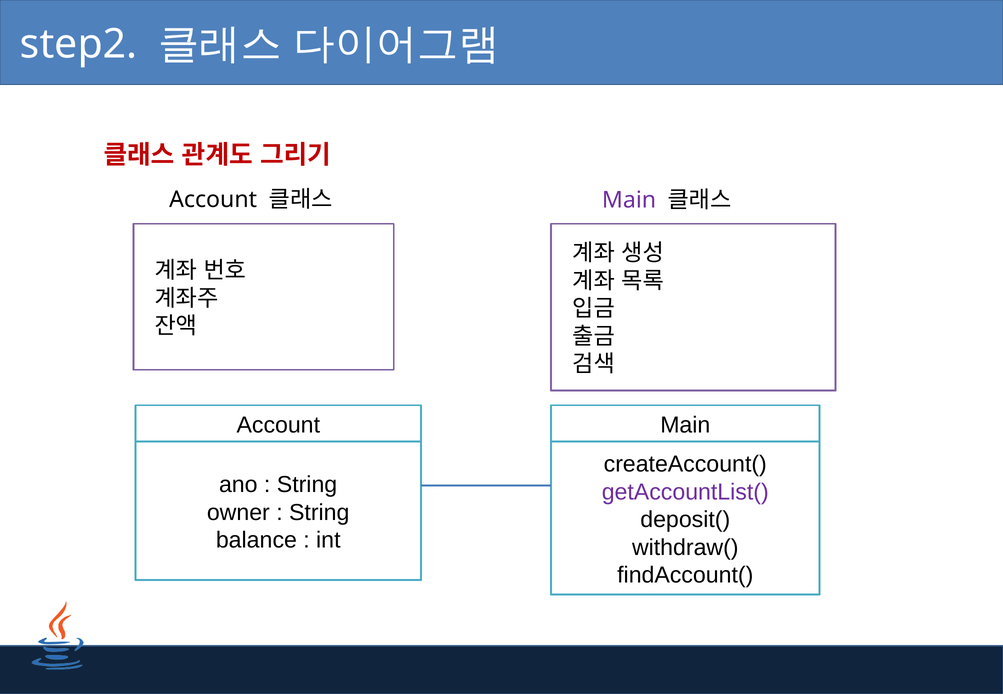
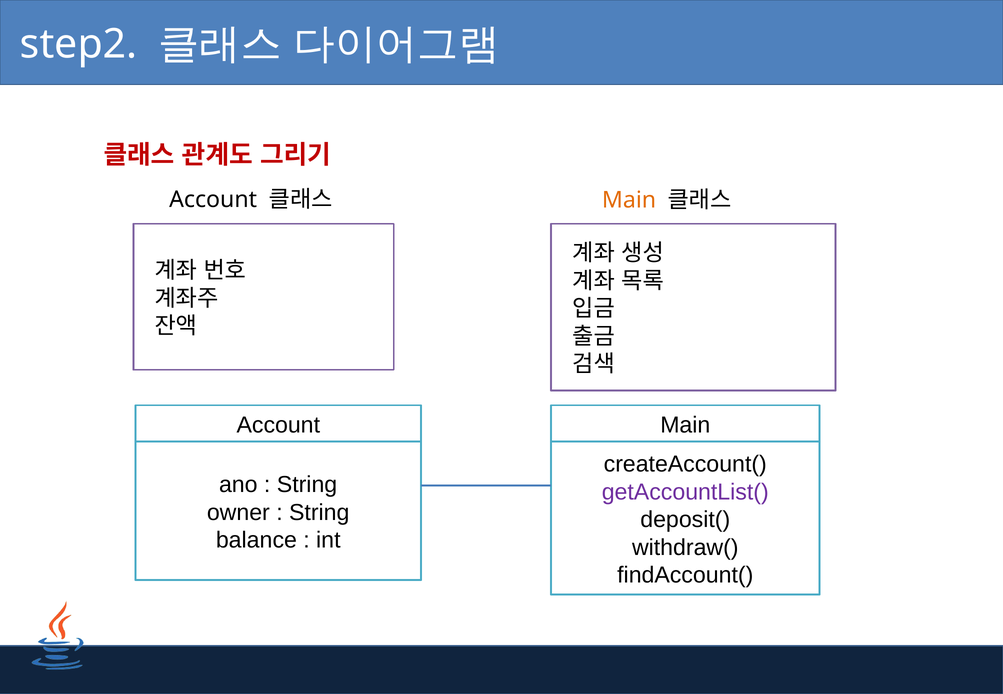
Main colour: purple -> orange (629, 200)
